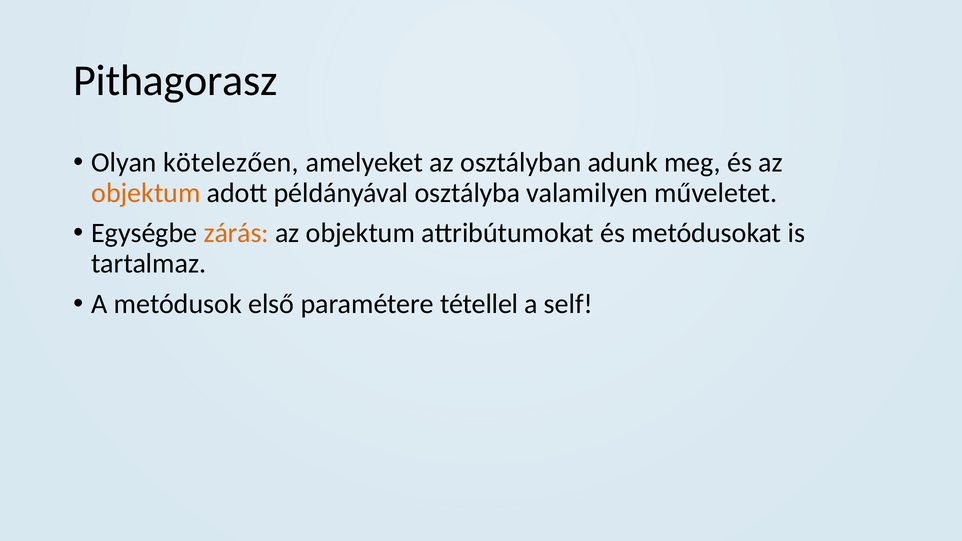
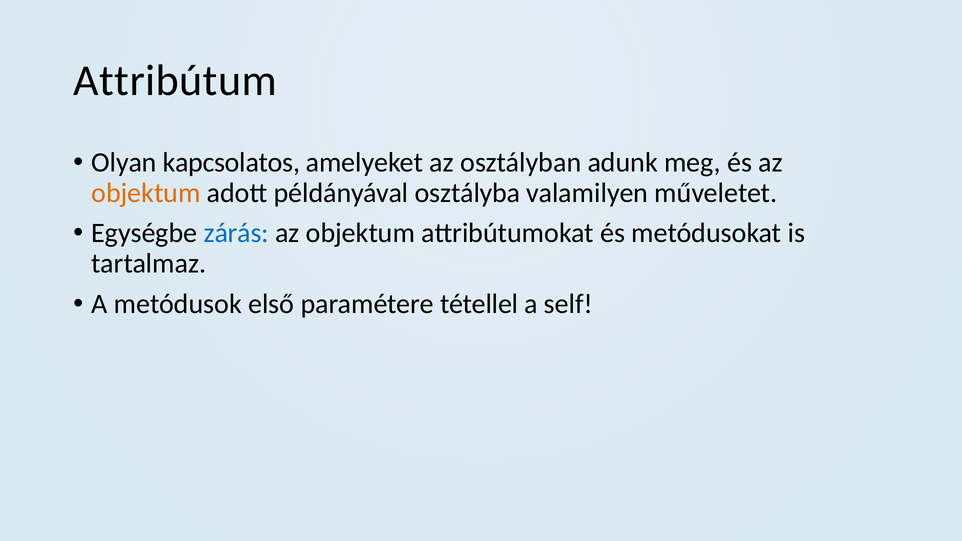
Pithagorasz: Pithagorasz -> Attribútum (175, 81)
kötelezően: kötelezően -> kapcsolatos (231, 163)
zárás colour: orange -> blue (236, 233)
